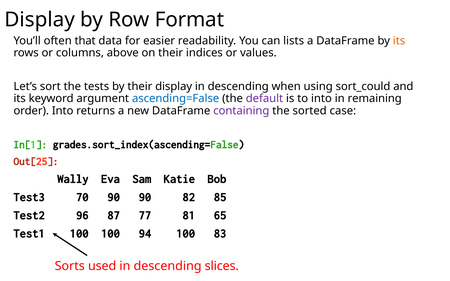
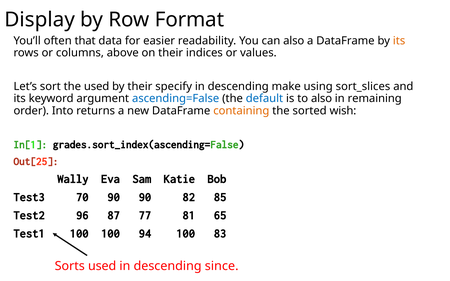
can lists: lists -> also (294, 41)
the tests: tests -> used (97, 87)
their display: display -> specify (174, 87)
when: when -> make (286, 87)
sort_could: sort_could -> sort_slices (363, 87)
default colour: purple -> blue (264, 99)
to into: into -> also (322, 99)
containing colour: purple -> orange (241, 111)
case: case -> wish (343, 111)
slices: slices -> since (222, 266)
